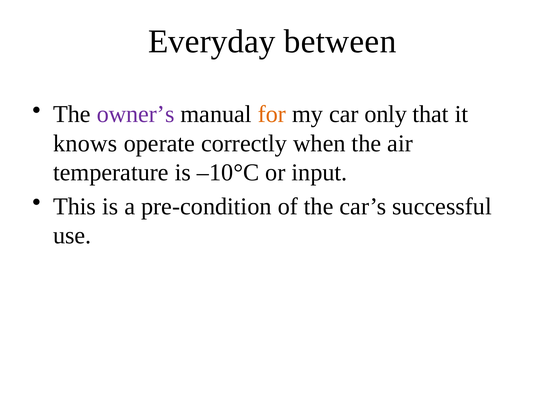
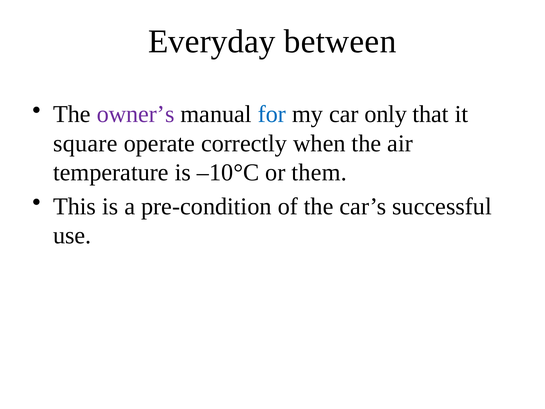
for colour: orange -> blue (272, 114)
knows: knows -> square (85, 143)
input: input -> them (319, 172)
